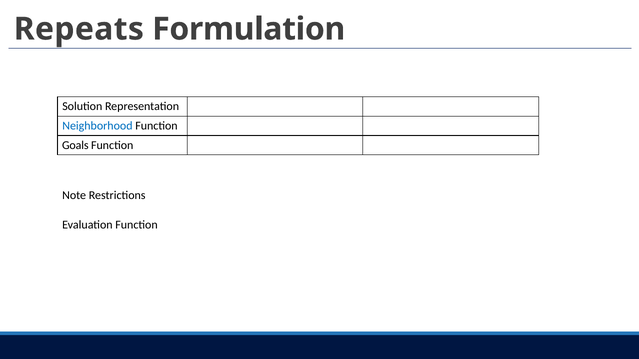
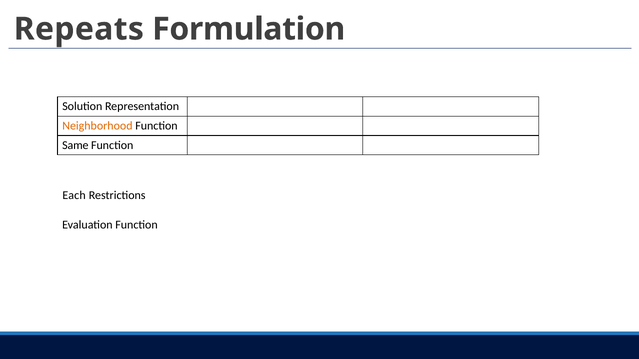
Neighborhood colour: blue -> orange (97, 126)
Goals: Goals -> Same (75, 145)
Note: Note -> Each (74, 195)
